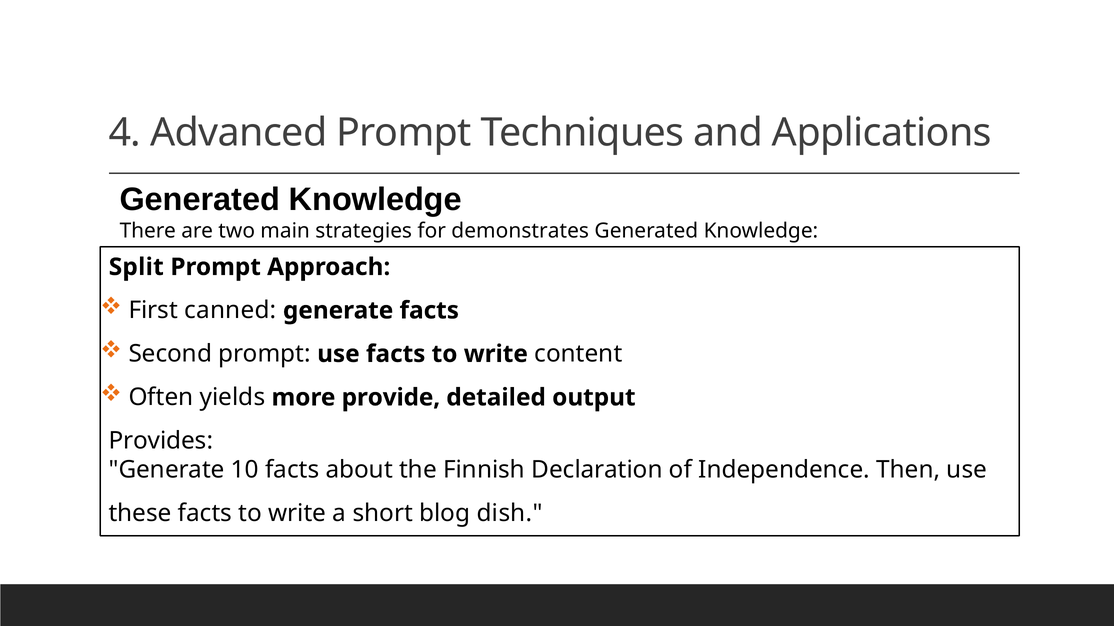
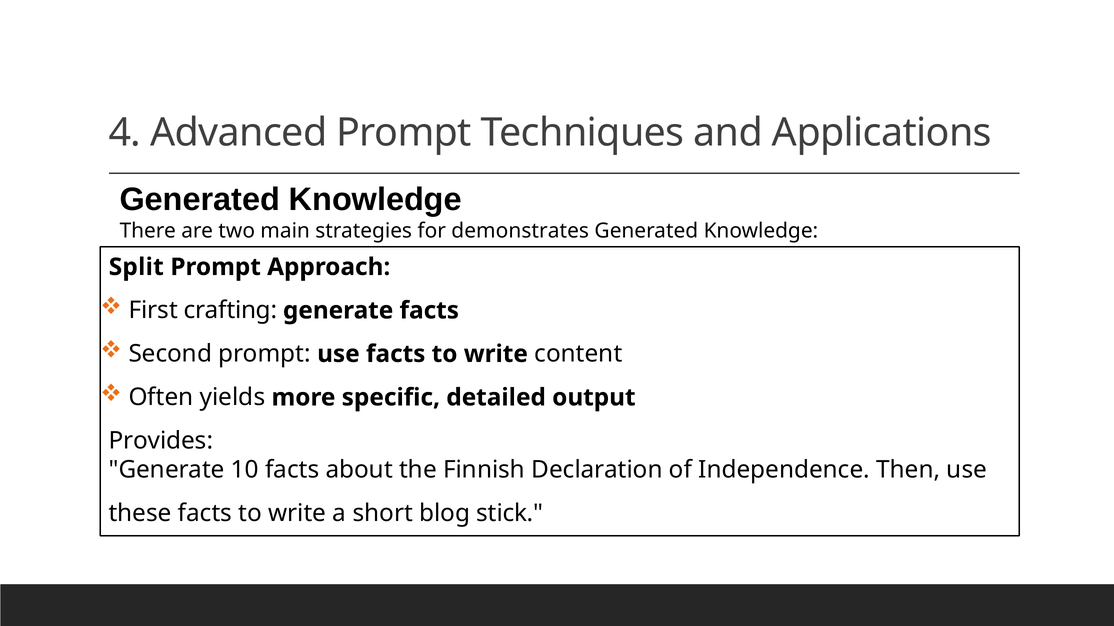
canned: canned -> crafting (230, 311)
provide: provide -> specific (391, 398)
dish: dish -> stick (510, 514)
